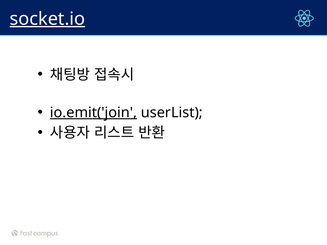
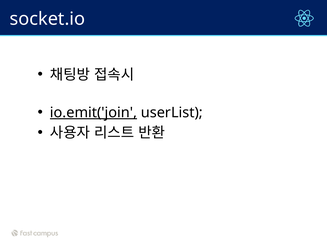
socket.io underline: present -> none (47, 19)
